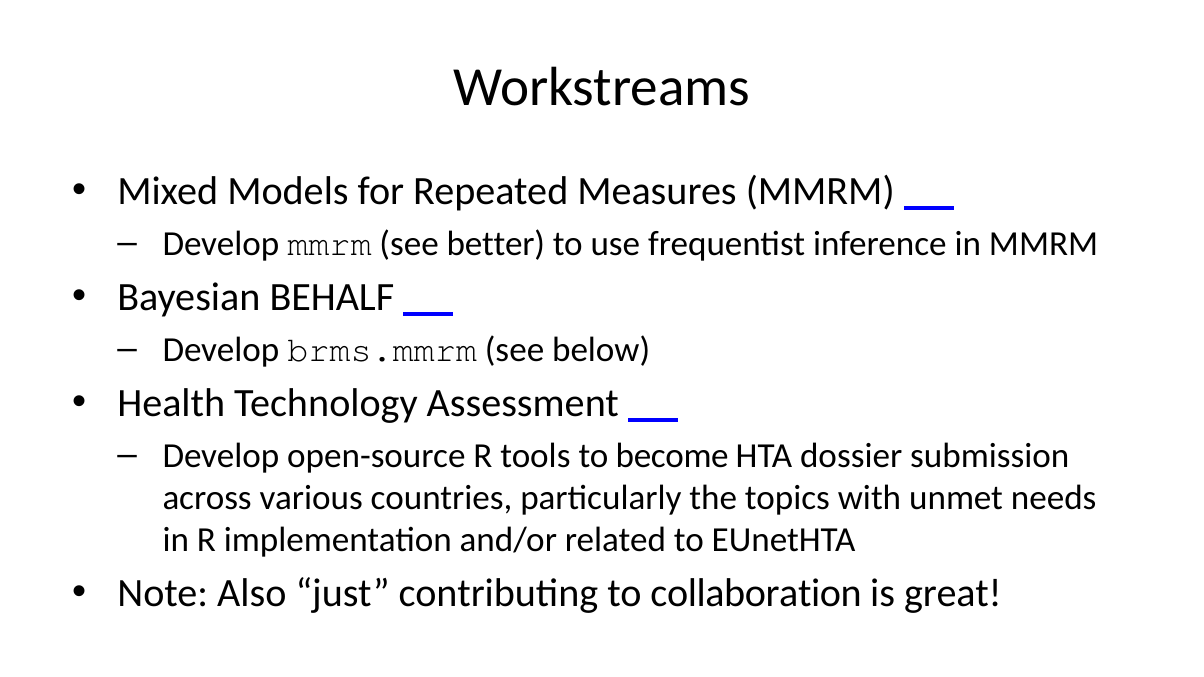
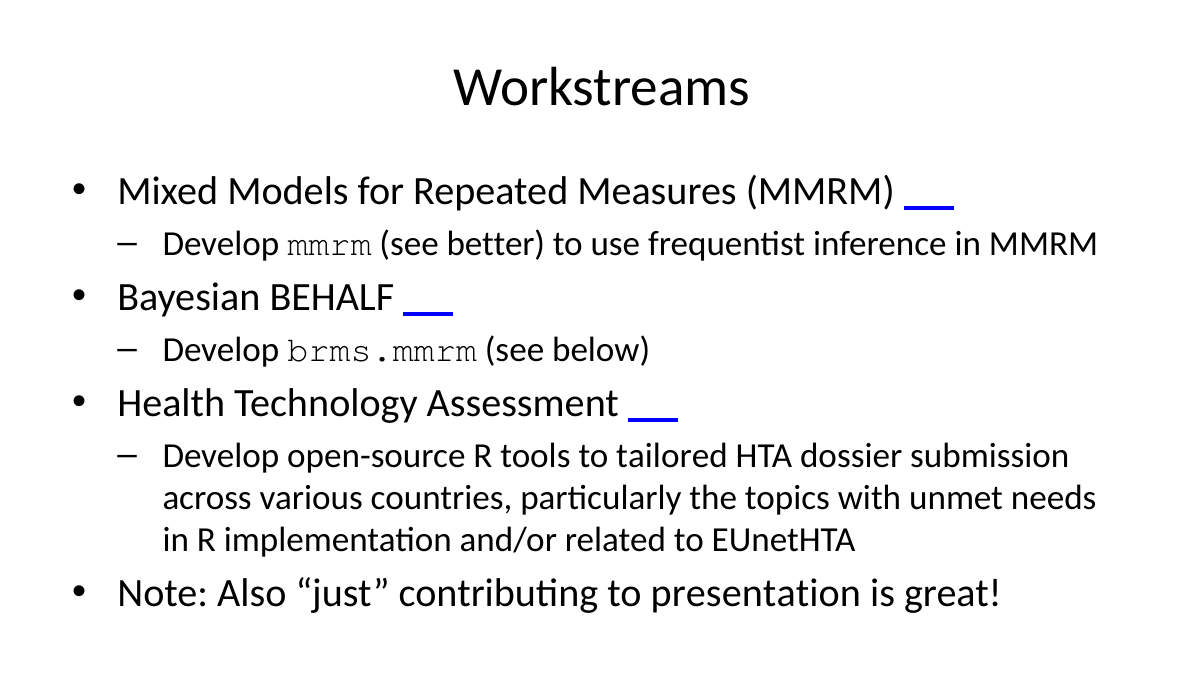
become: become -> tailored (672, 456)
collaboration: collaboration -> presentation (756, 594)
